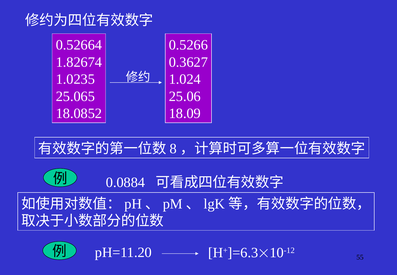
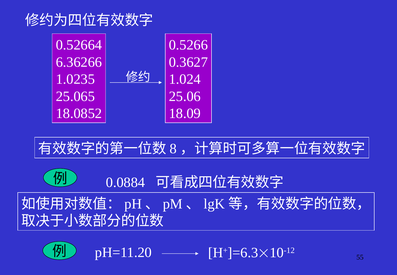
1.82674: 1.82674 -> 6.36266 (79, 62)
